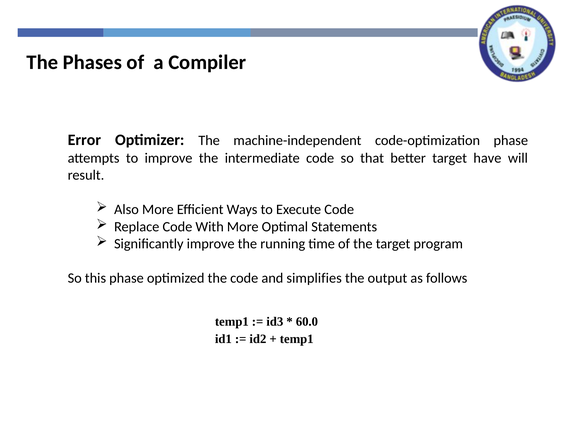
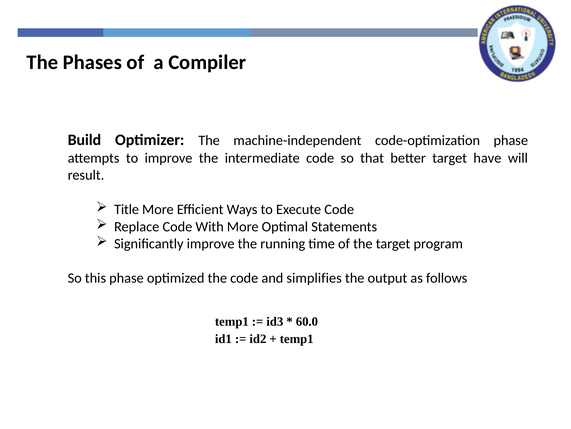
Error: Error -> Build (84, 140)
Also: Also -> Title (127, 209)
